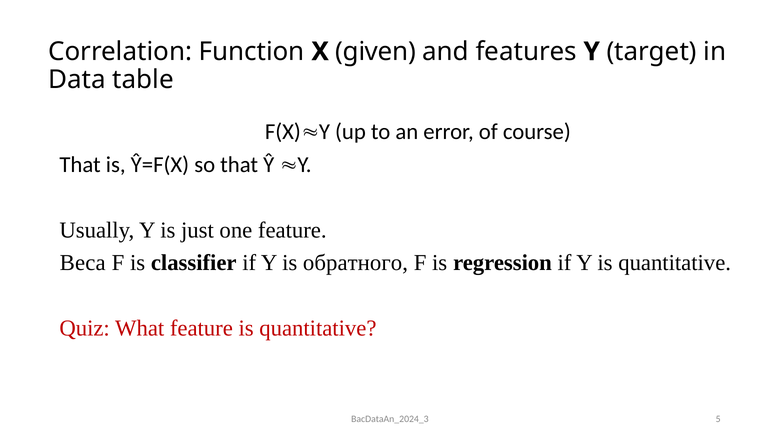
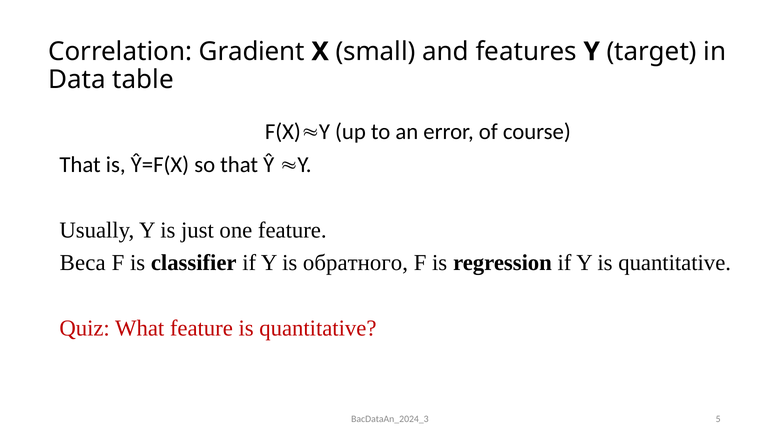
Function: Function -> Gradient (252, 52)
given: given -> small (376, 52)
